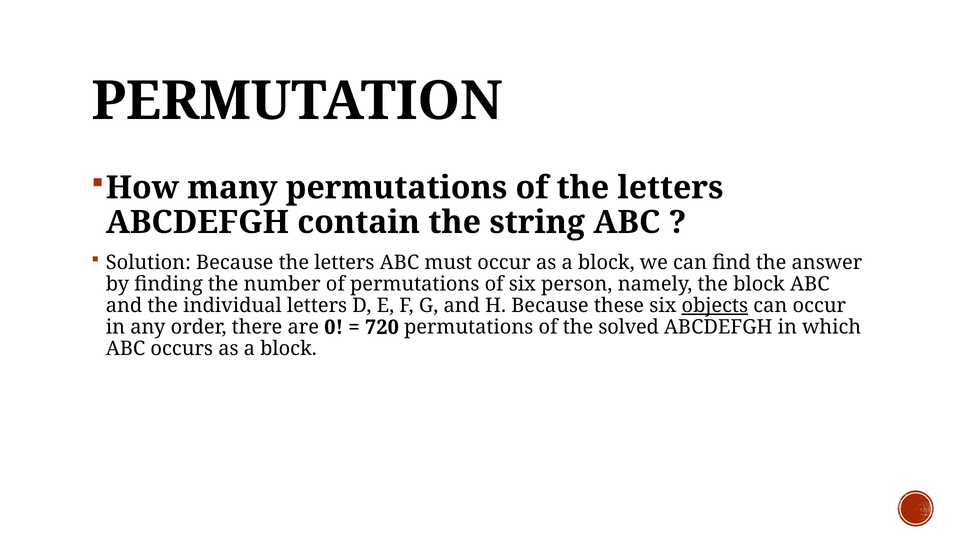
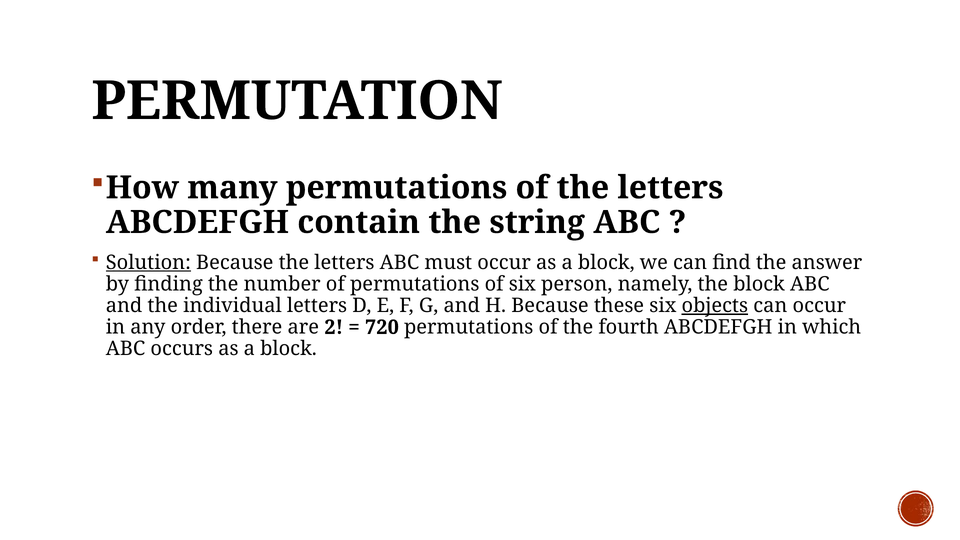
Solution underline: none -> present (148, 262)
0: 0 -> 2 (334, 327)
solved: solved -> fourth (629, 327)
